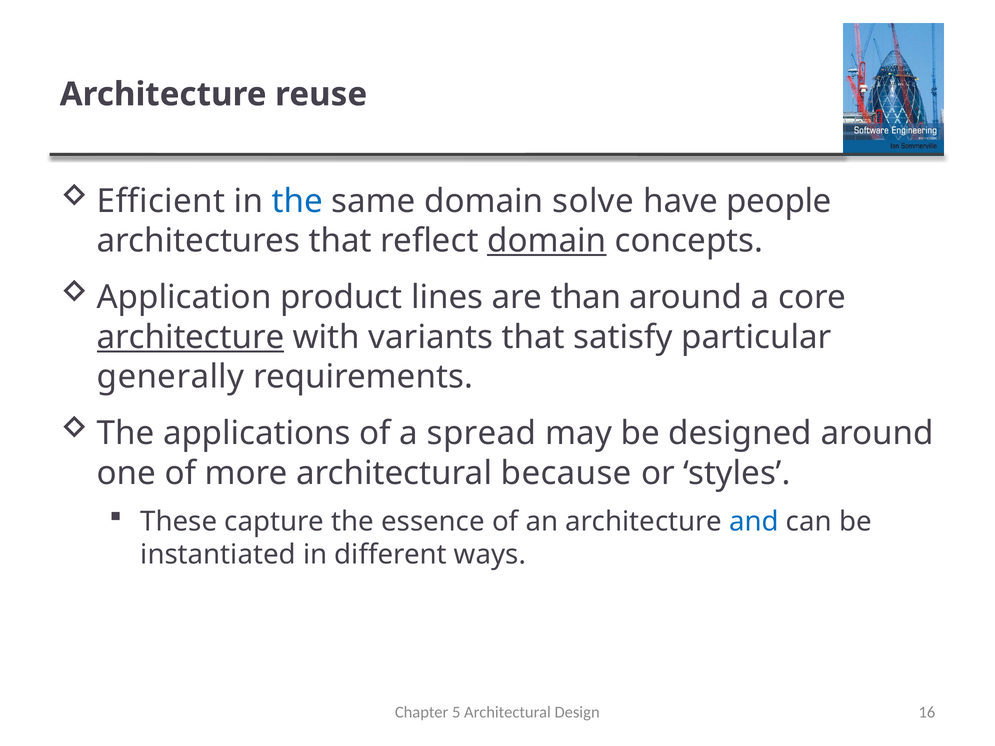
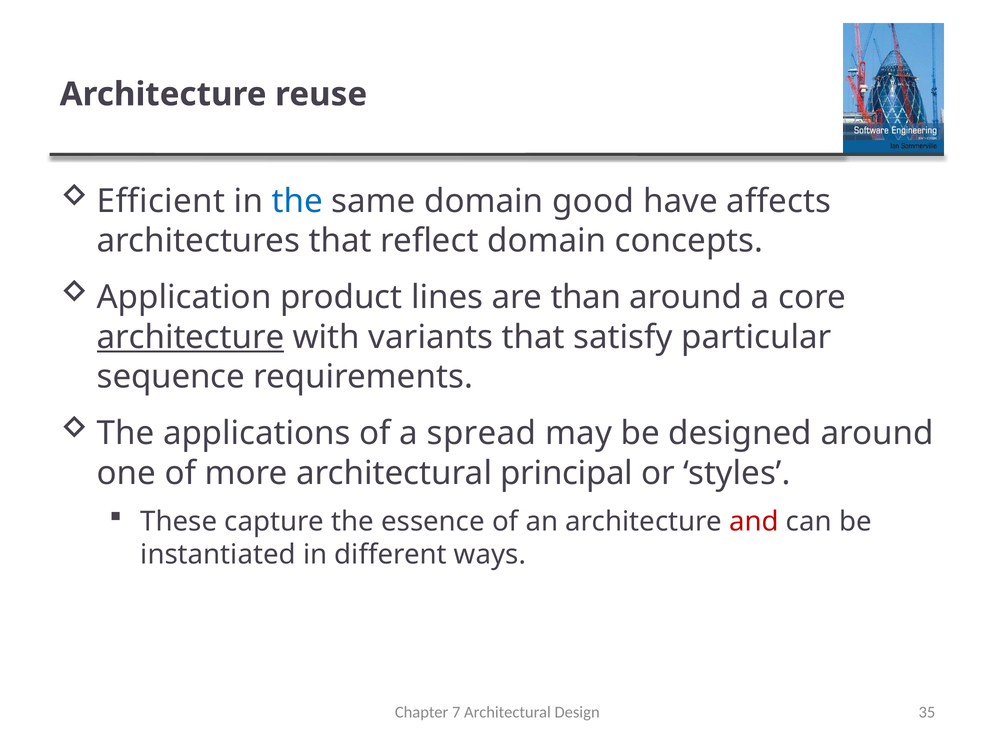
solve: solve -> good (593, 201)
people: people -> affects (779, 201)
domain underline: present -> none (547, 241)
generally: generally -> sequence (171, 377)
because: because -> principal (567, 473)
and colour: blue -> red (754, 522)
5: 5 -> 7 (456, 712)
16: 16 -> 35 (927, 712)
